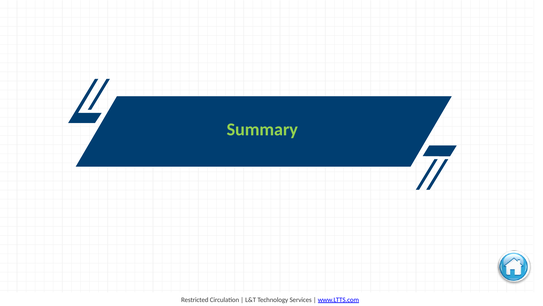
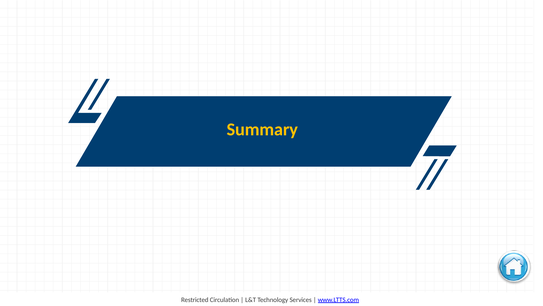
Summary colour: light green -> yellow (262, 129)
